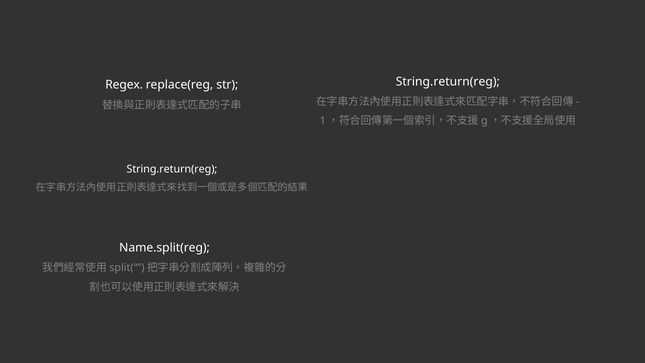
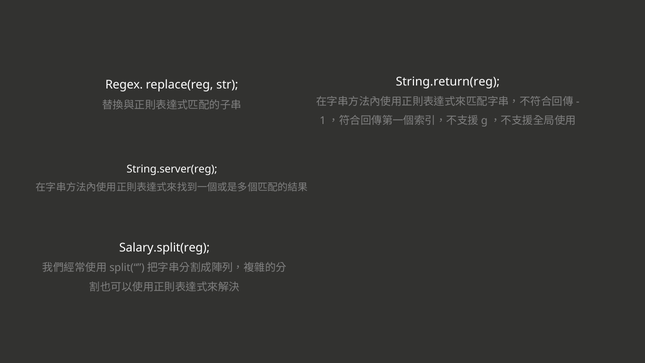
String.return(reg: String.return(reg -> String.server(reg (172, 169)
Name.split(reg: Name.split(reg -> Salary.split(reg (165, 248)
